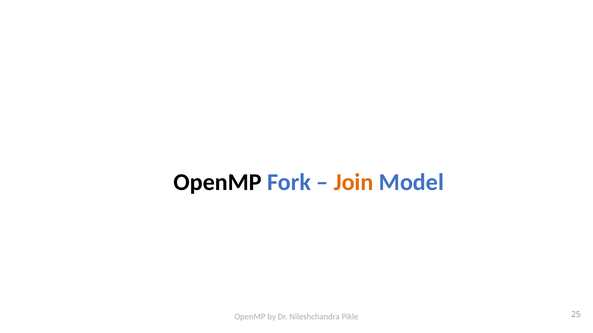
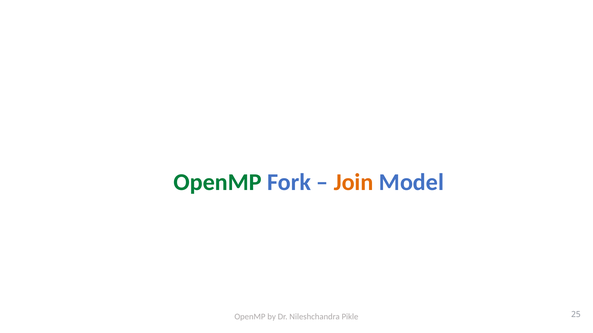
OpenMP colour: black -> green (218, 182)
